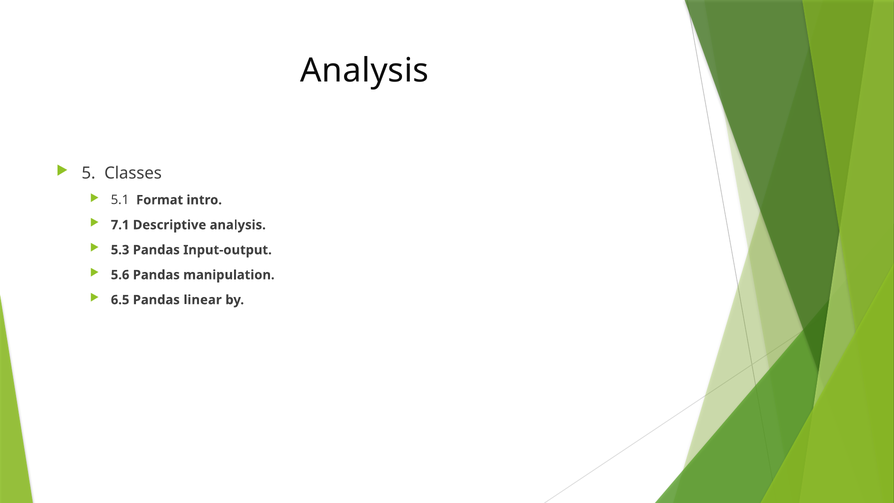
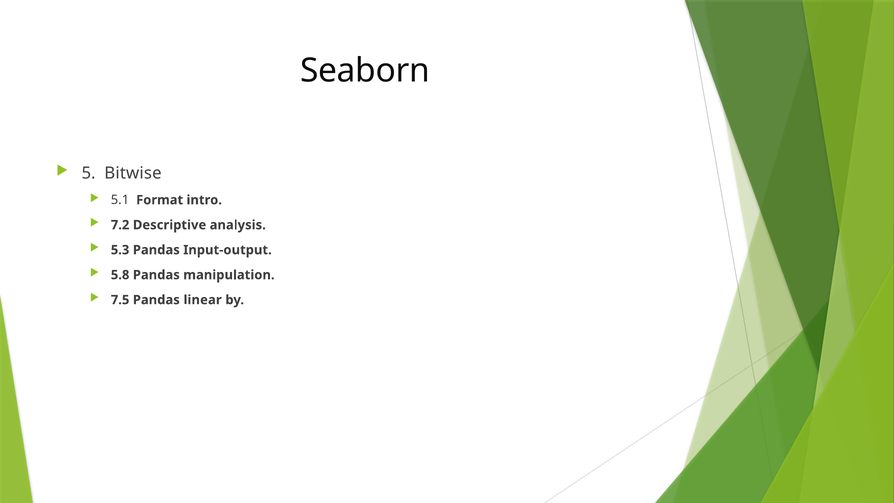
Analysis: Analysis -> Seaborn (365, 71)
Classes: Classes -> Bitwise (133, 173)
7.1: 7.1 -> 7.2 (120, 225)
5.6: 5.6 -> 5.8 (120, 275)
6.5: 6.5 -> 7.5 (120, 300)
